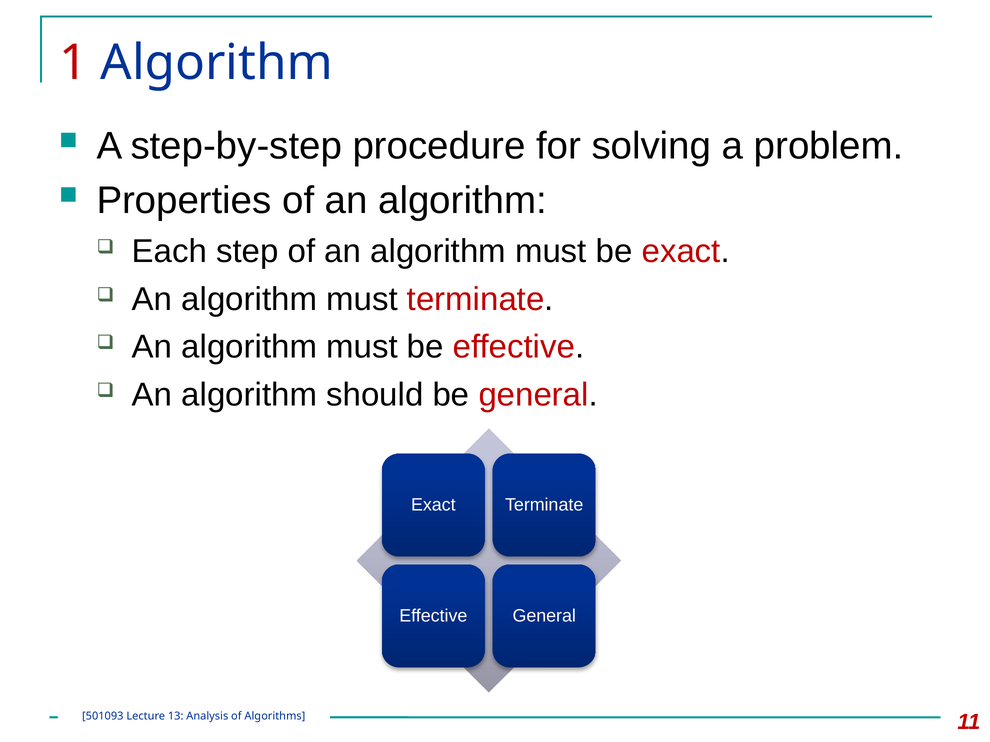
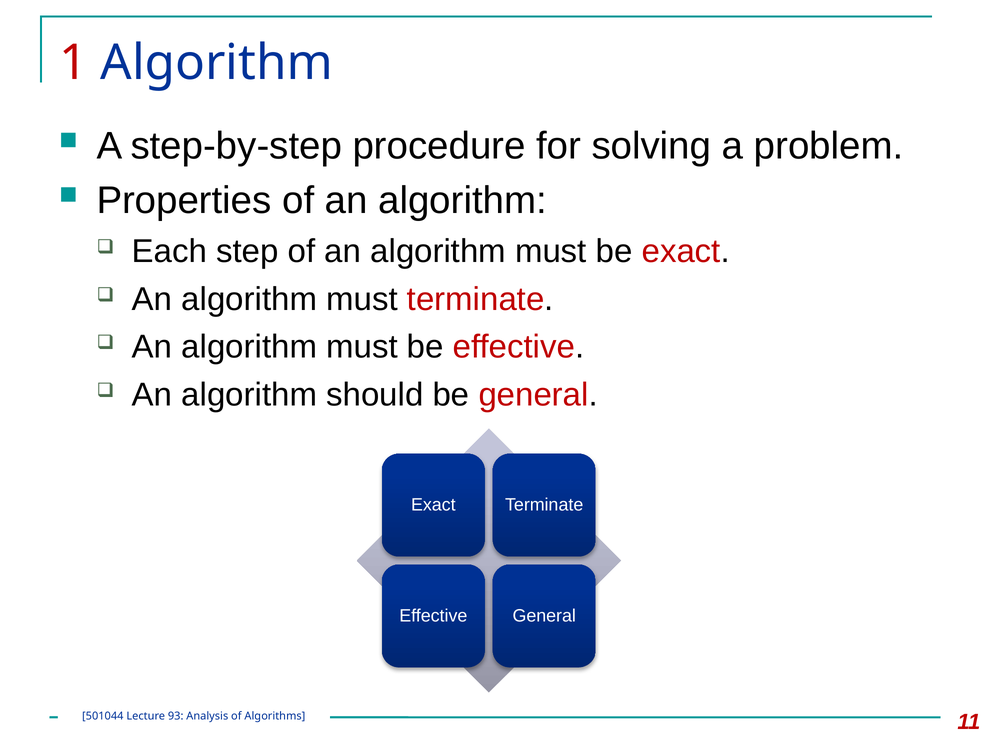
501093: 501093 -> 501044 (103, 717)
13: 13 -> 93 (176, 717)
